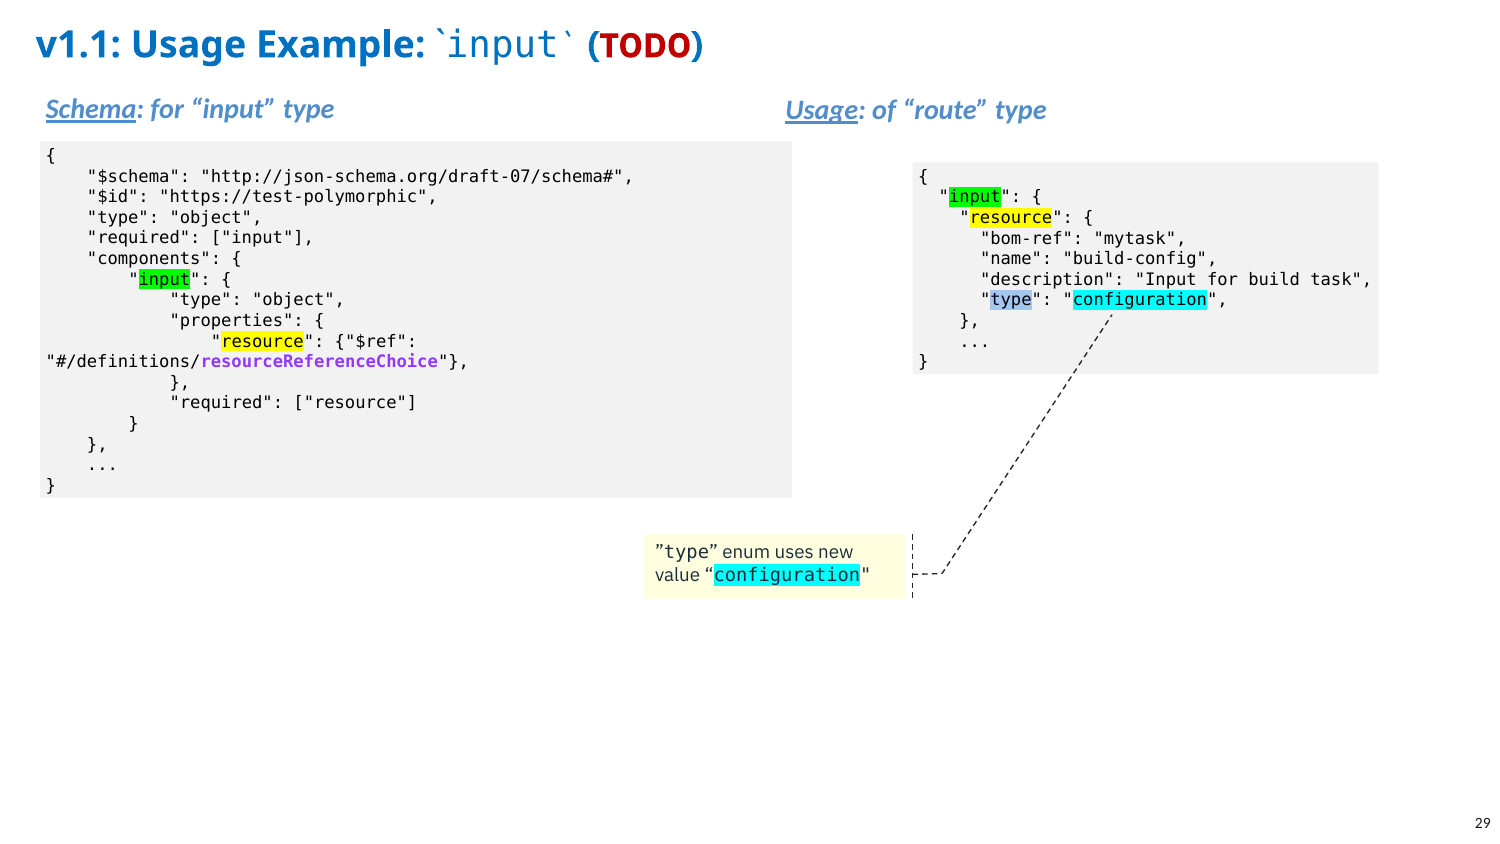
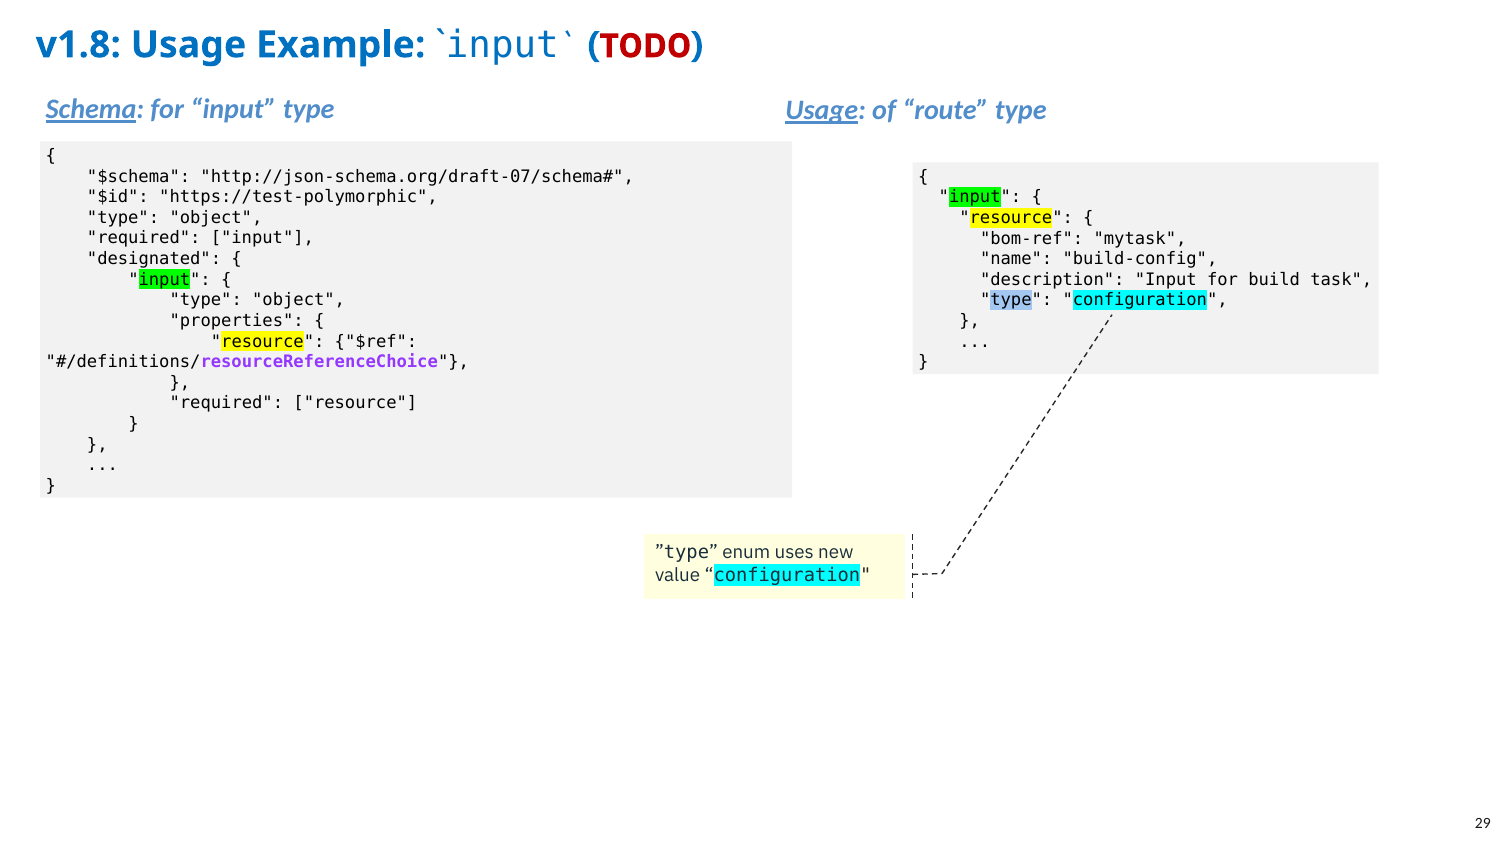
v1.1: v1.1 -> v1.8 (78, 45)
components: components -> designated (154, 259)
